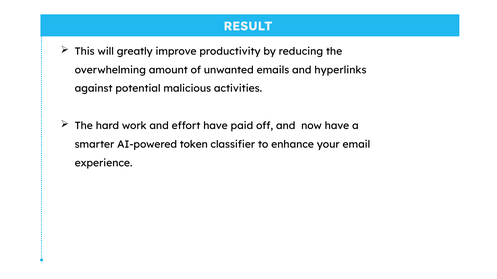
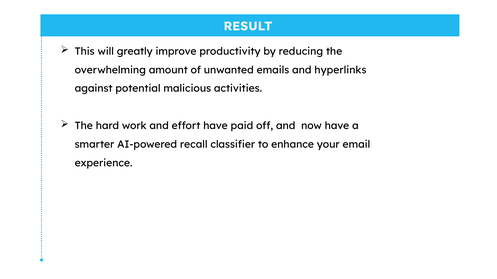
token: token -> recall (194, 145)
